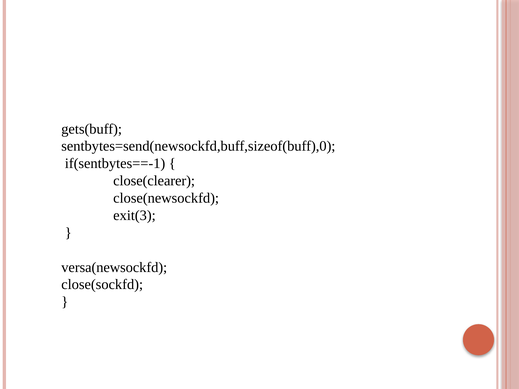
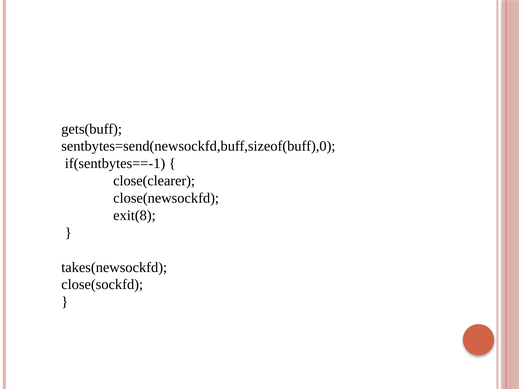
exit(3: exit(3 -> exit(8 (134, 216)
versa(newsockfd: versa(newsockfd -> takes(newsockfd (114, 267)
